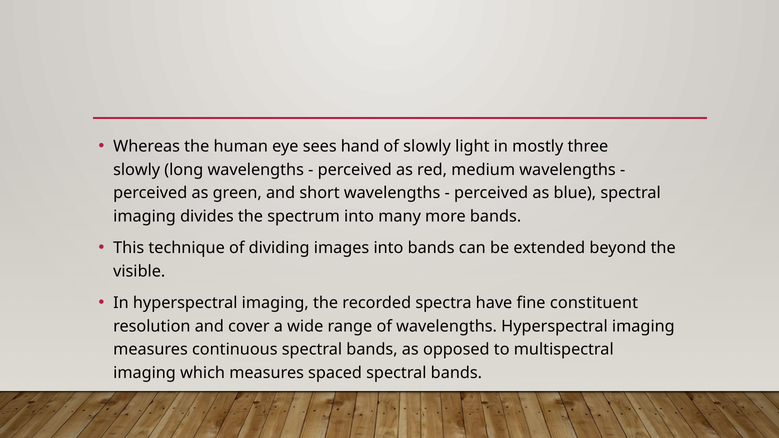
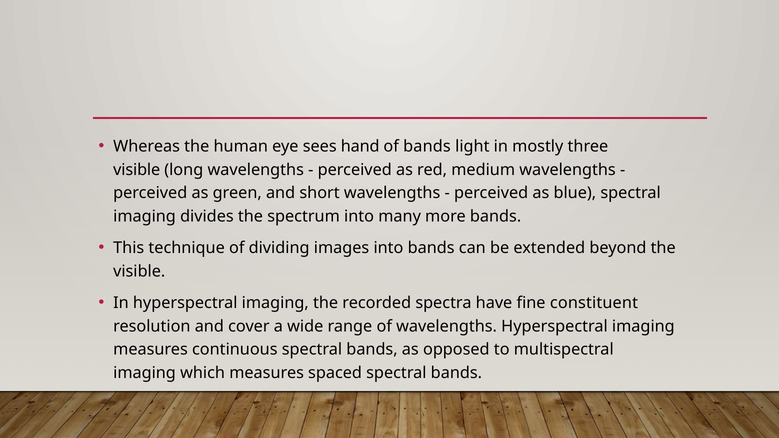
of slowly: slowly -> bands (427, 146)
slowly: slowly -> visible (137, 170)
